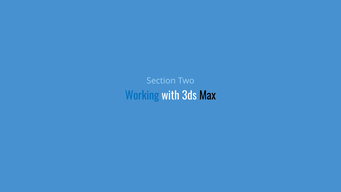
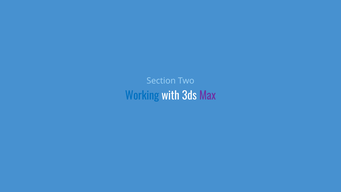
Max colour: black -> purple (208, 96)
